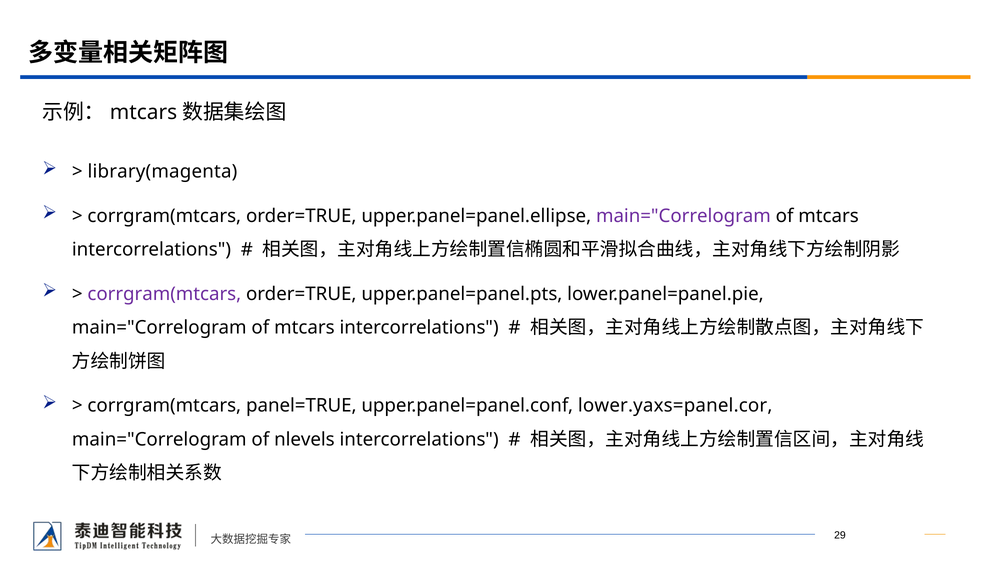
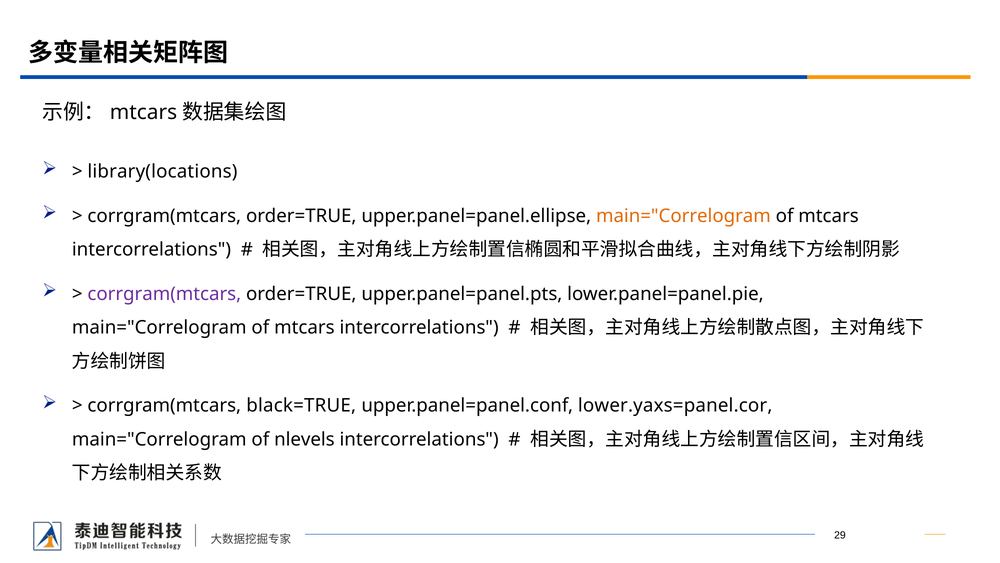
library(magenta: library(magenta -> library(locations (162, 171)
main="Correlogram colour: purple -> orange (683, 216)
panel=TRUE: panel=TRUE -> black=TRUE (301, 405)
